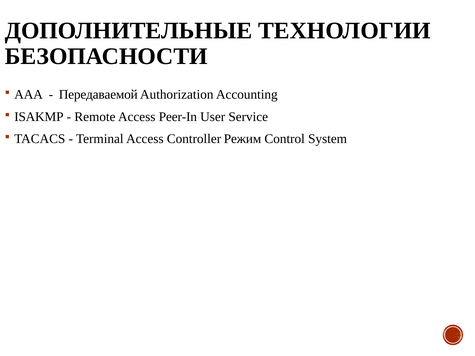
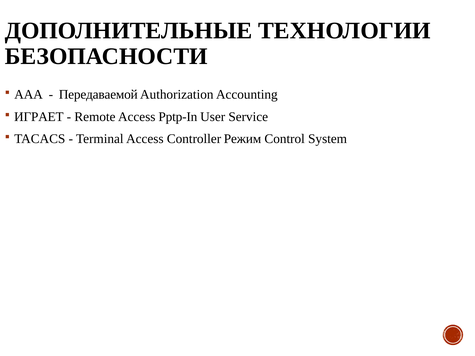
ISAKMP: ISAKMP -> ИГРАЕТ (39, 117)
Peer-In: Peer-In -> Pptp-In (178, 117)
